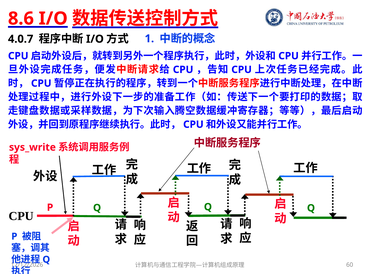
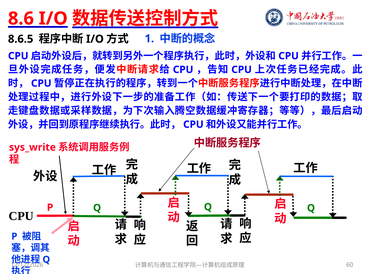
4.0.7: 4.0.7 -> 8.6.5 (21, 39)
